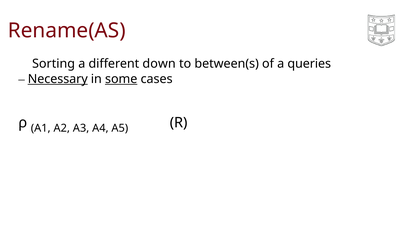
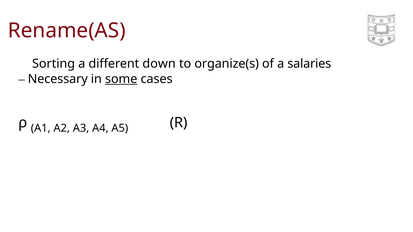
between(s: between(s -> organize(s (227, 64)
queries: queries -> salaries (309, 64)
Necessary underline: present -> none (58, 79)
